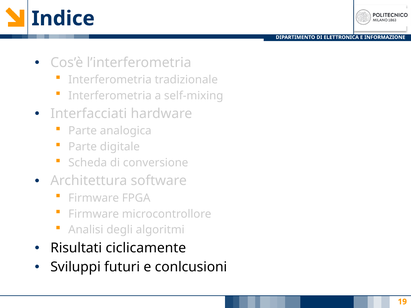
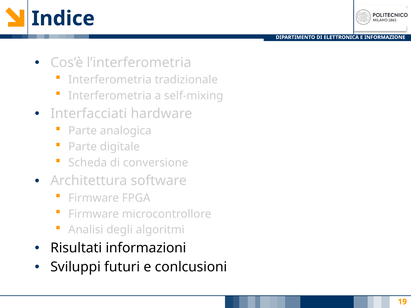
ciclicamente: ciclicamente -> informazioni (146, 248)
